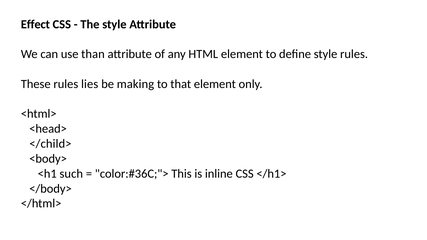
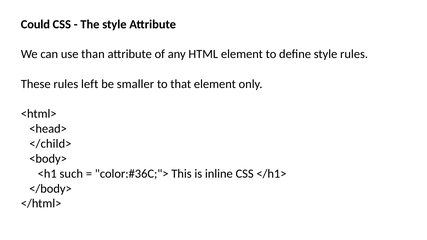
Effect: Effect -> Could (35, 24)
lies: lies -> left (90, 84)
making: making -> smaller (135, 84)
